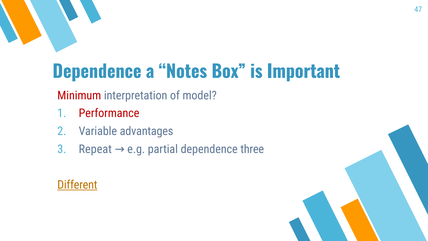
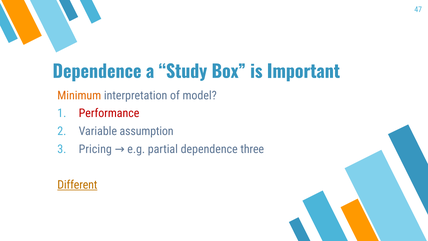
Notes: Notes -> Study (183, 72)
Minimum colour: red -> orange (79, 95)
advantages: advantages -> assumption (147, 131)
Repeat: Repeat -> Pricing (95, 149)
